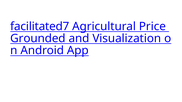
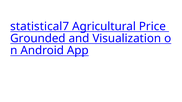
facilitated7: facilitated7 -> statistical7 (40, 26)
